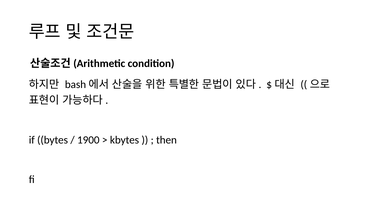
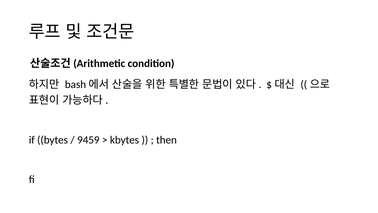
1900: 1900 -> 9459 (88, 140)
